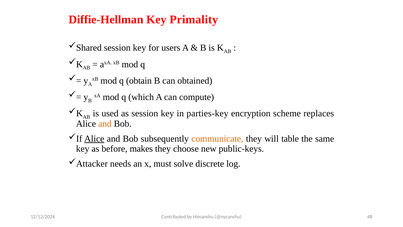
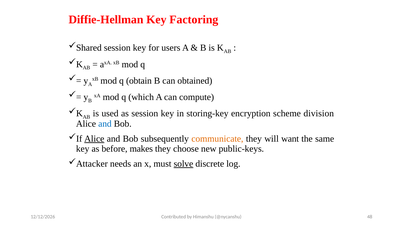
Primality: Primality -> Factoring (194, 20)
parties-key: parties-key -> storing-key (208, 113)
replaces: replaces -> division (319, 113)
and colour: orange -> blue (105, 124)
table: table -> want (290, 139)
solve underline: none -> present (183, 164)
